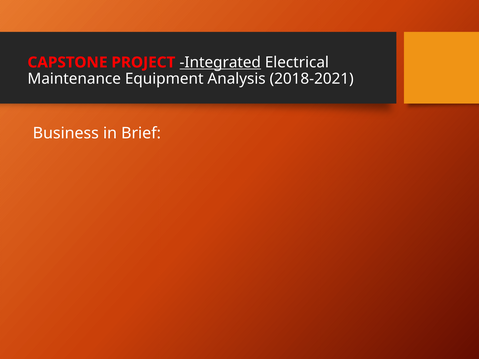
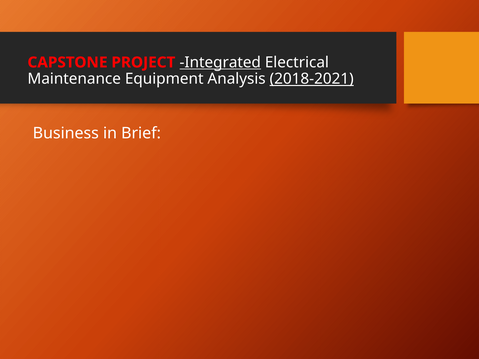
2018-2021 underline: none -> present (312, 79)
